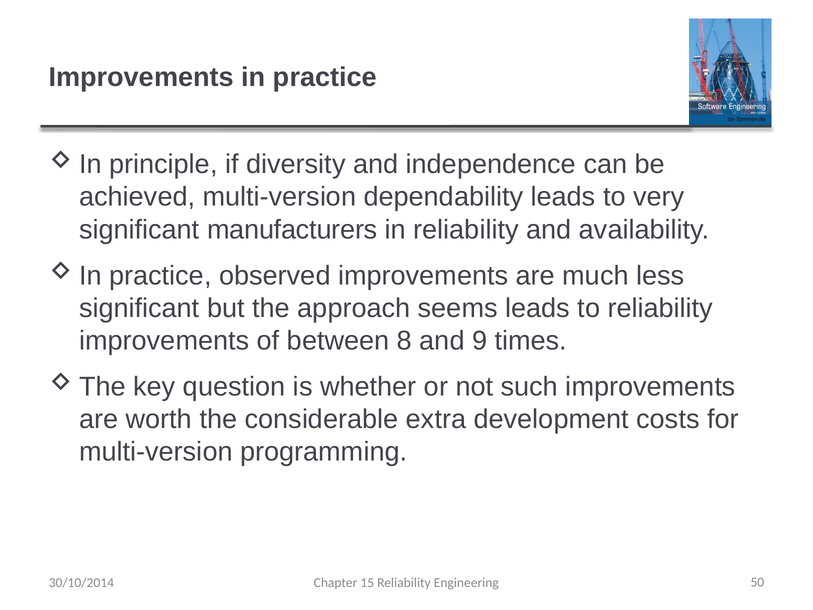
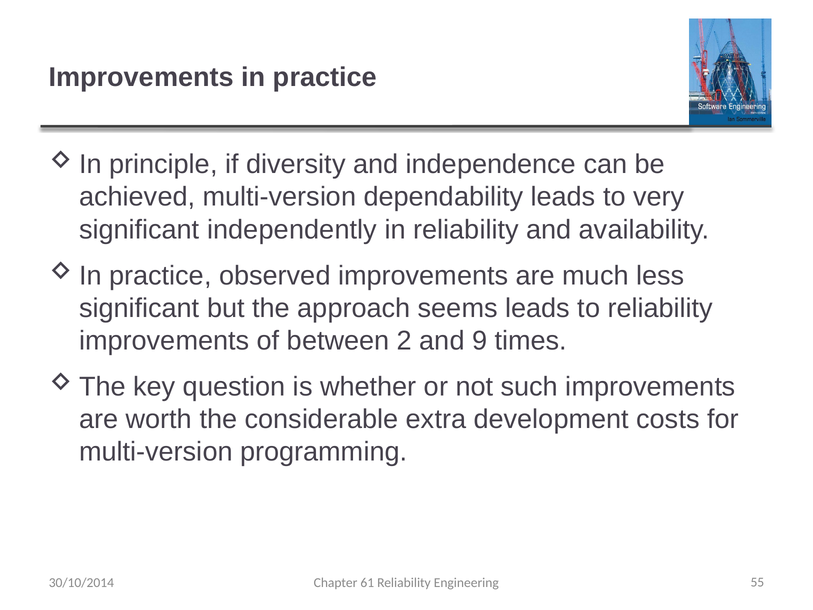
manufacturers: manufacturers -> independently (292, 229)
8: 8 -> 2 (404, 341)
15: 15 -> 61 (367, 582)
50: 50 -> 55 (757, 582)
